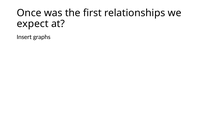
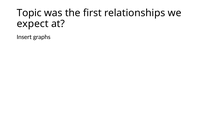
Once: Once -> Topic (29, 13)
